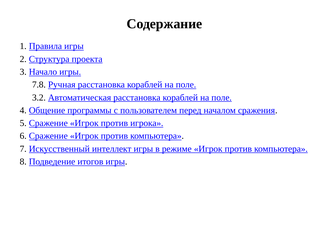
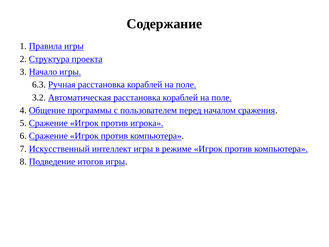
7.8: 7.8 -> 6.3 (39, 85)
